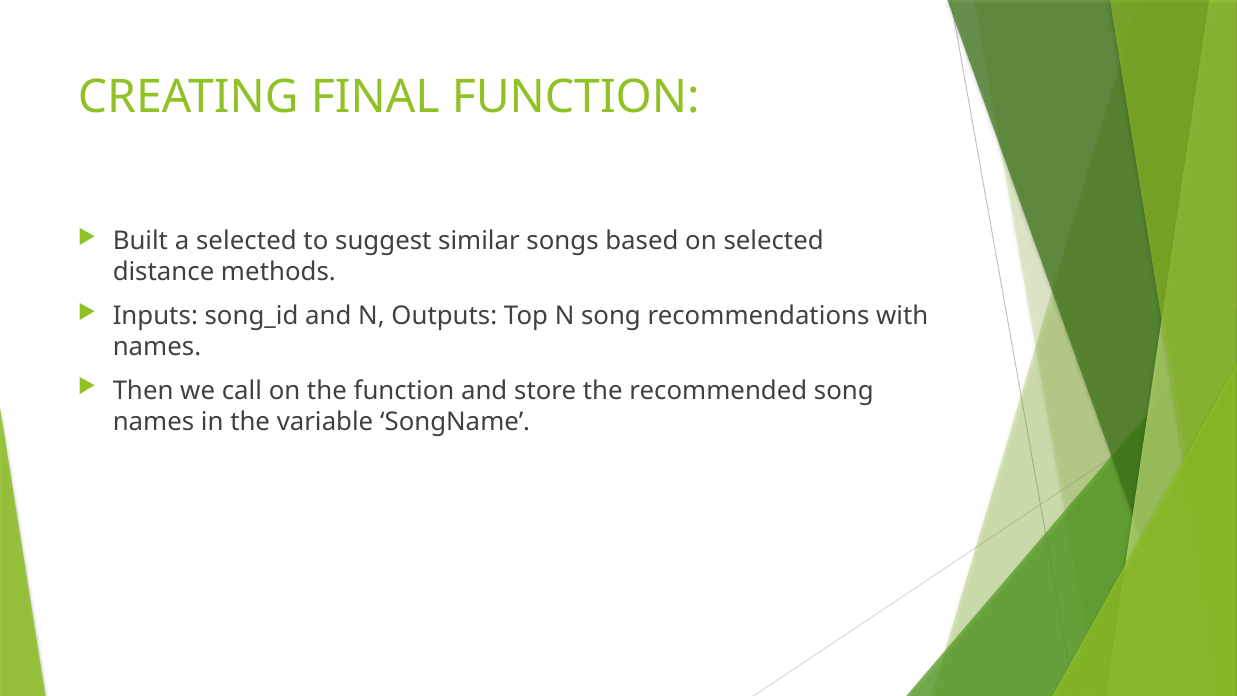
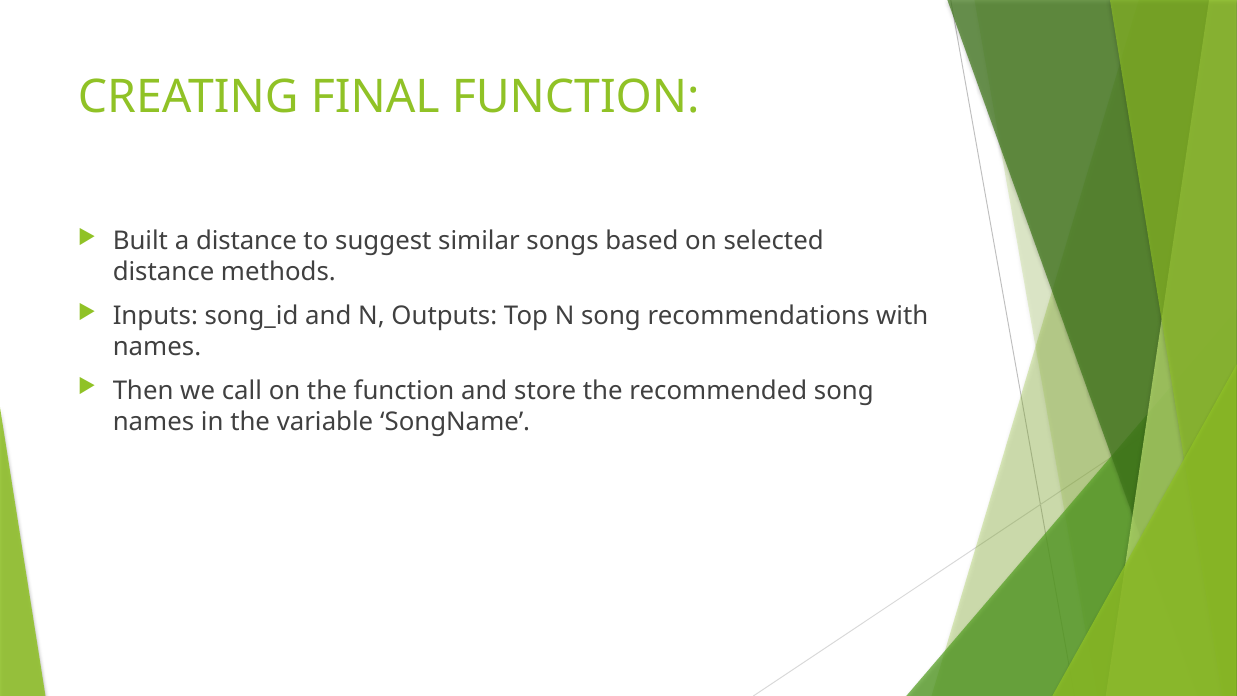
a selected: selected -> distance (246, 241)
